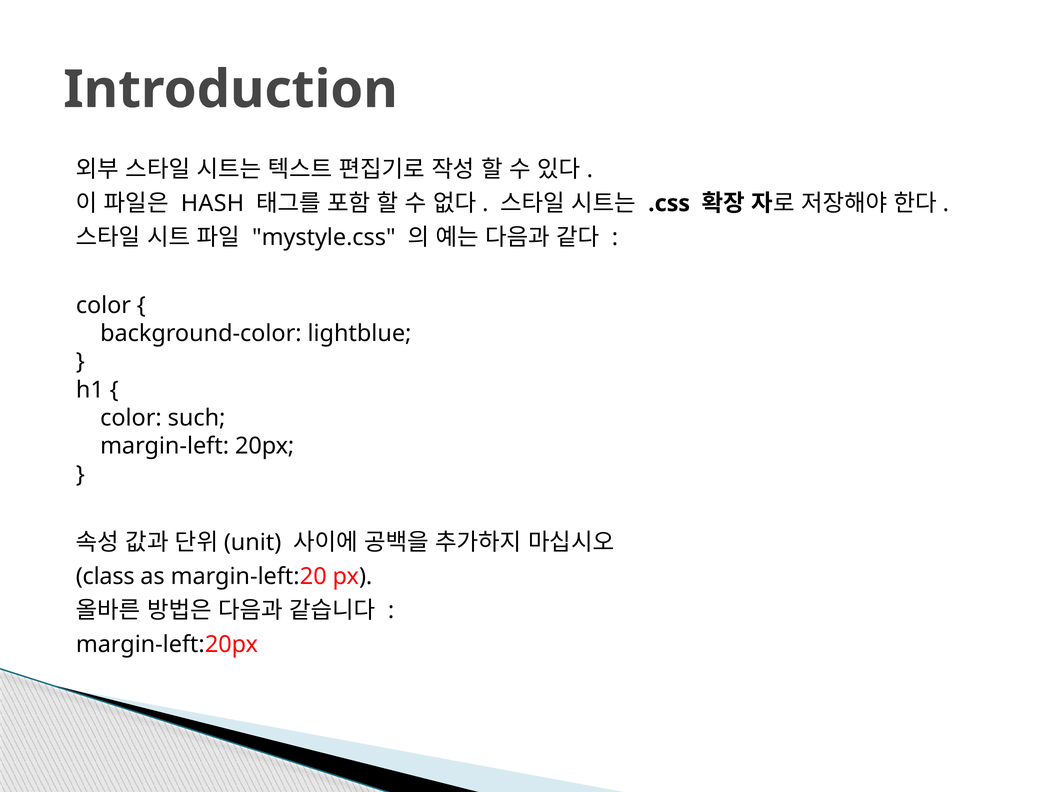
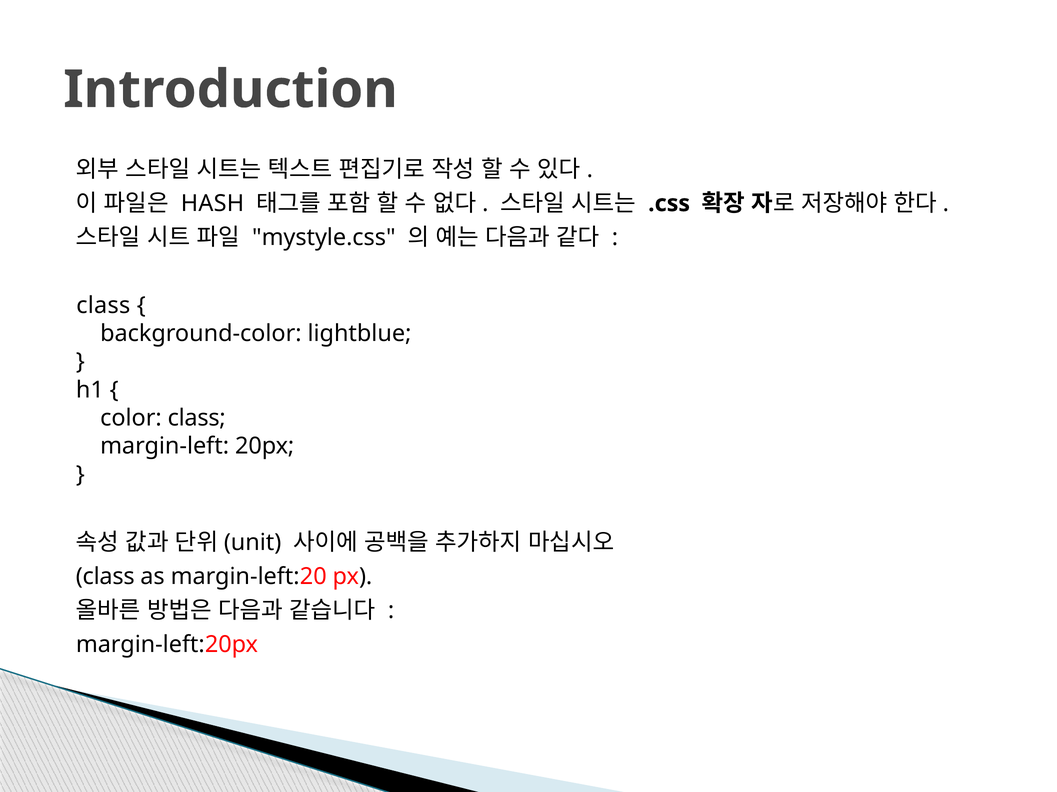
color: color -> class (103, 306)
color such: such -> class (197, 418)
